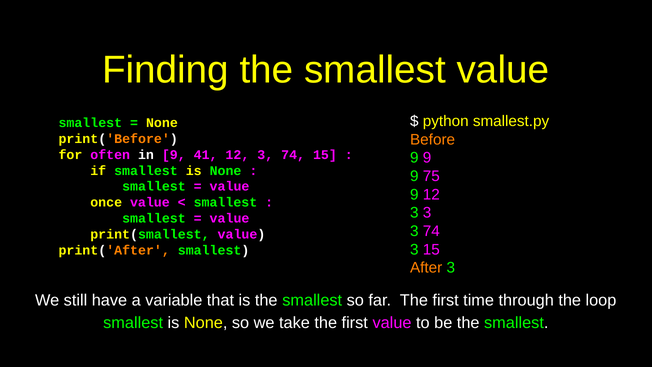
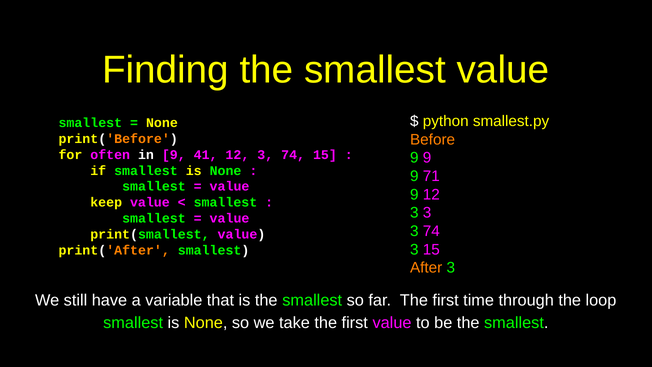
75: 75 -> 71 (431, 176)
once: once -> keep (106, 202)
